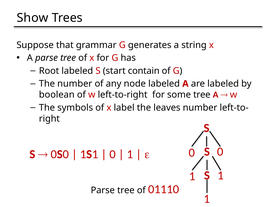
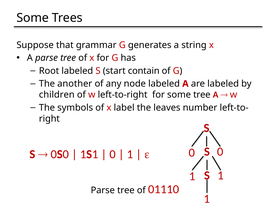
Show: Show -> Some (33, 18)
The number: number -> another (75, 84)
boolean: boolean -> children (57, 95)
